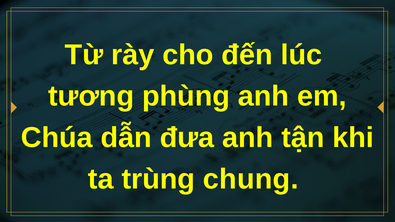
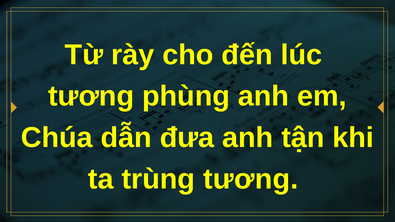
trùng chung: chung -> tương (251, 179)
